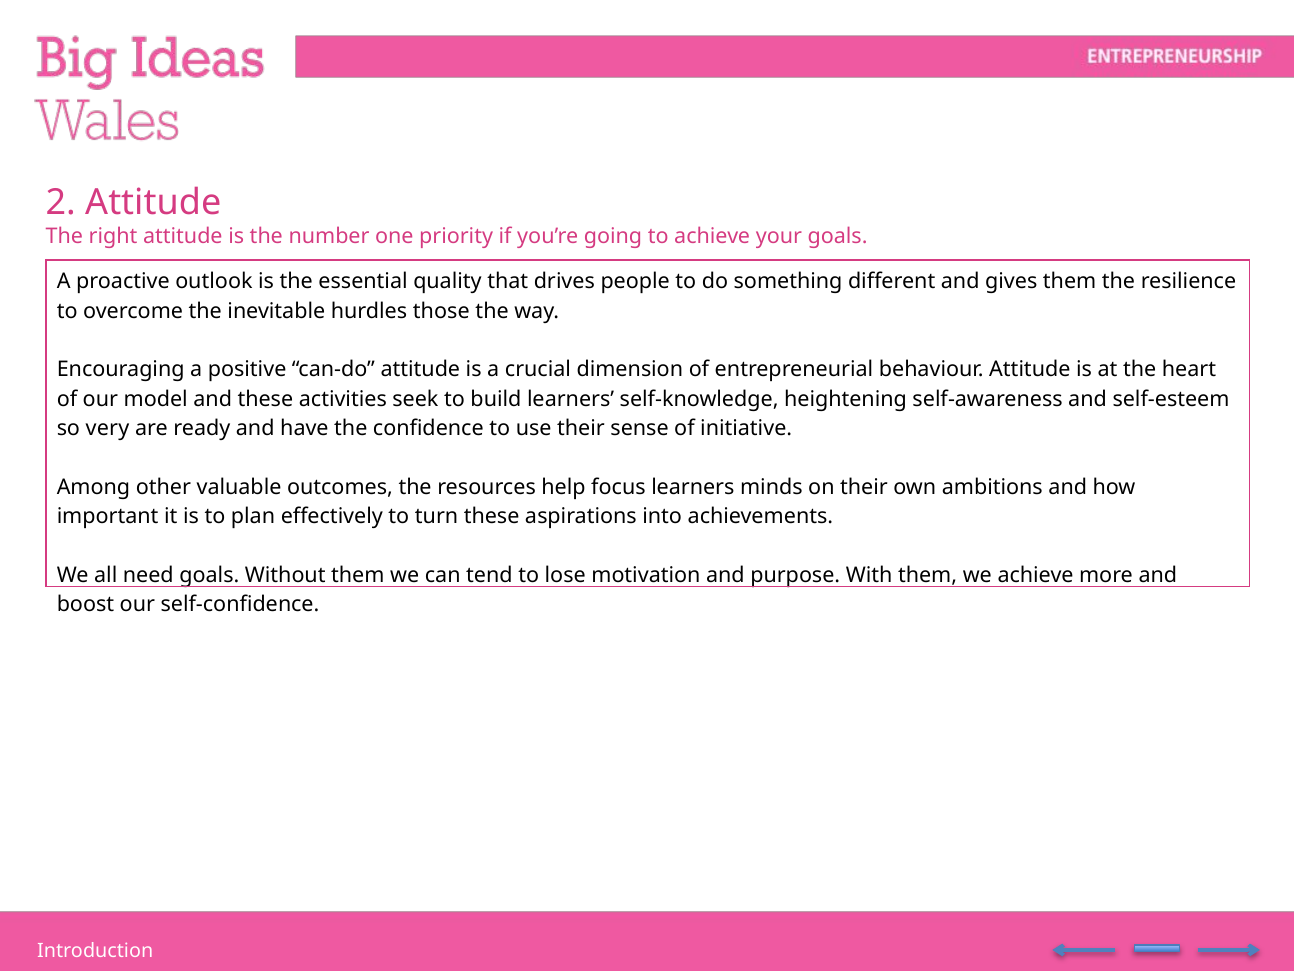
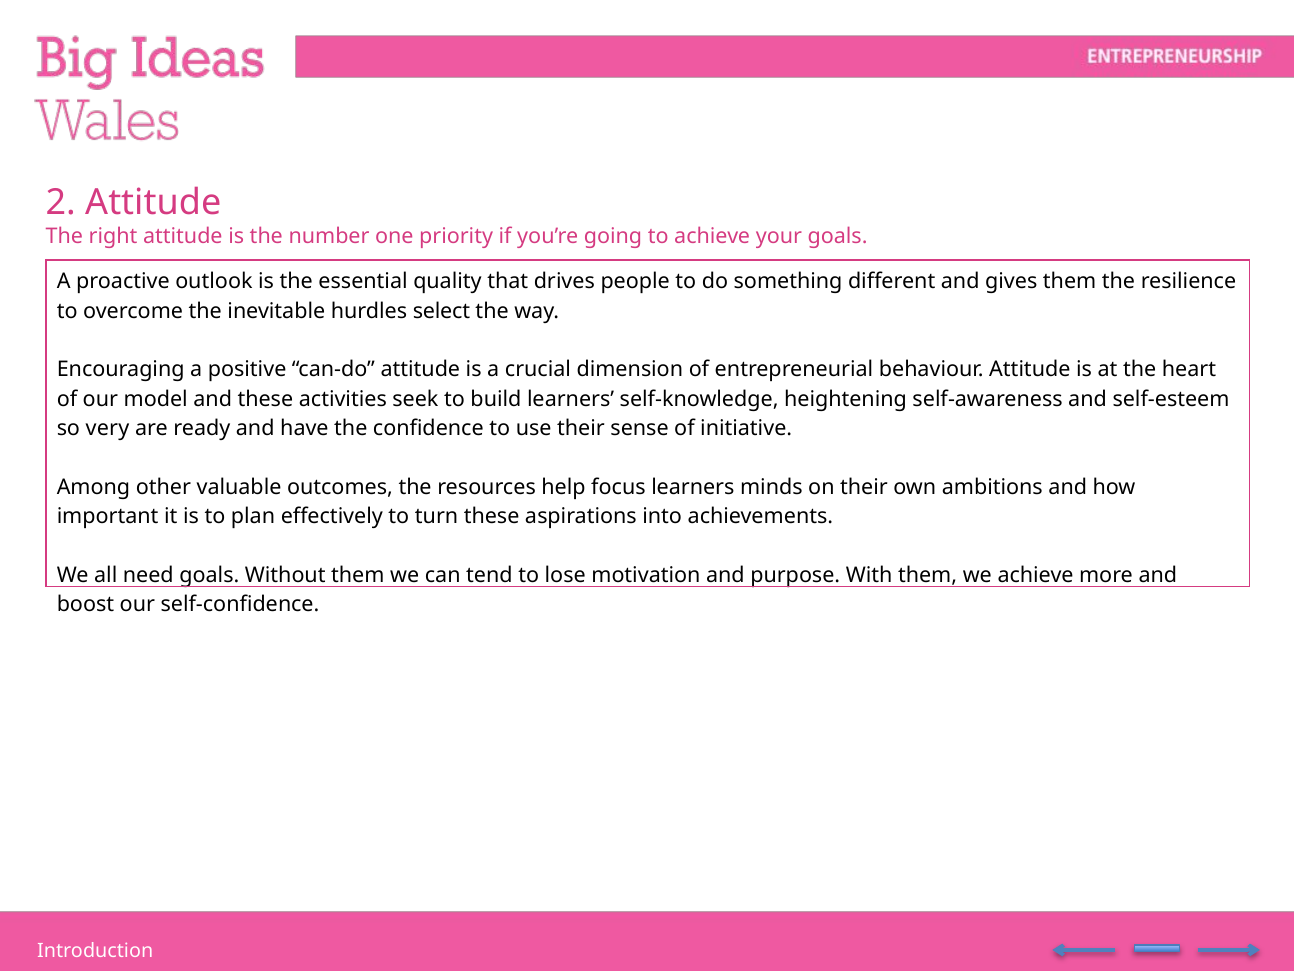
those: those -> select (441, 311)
